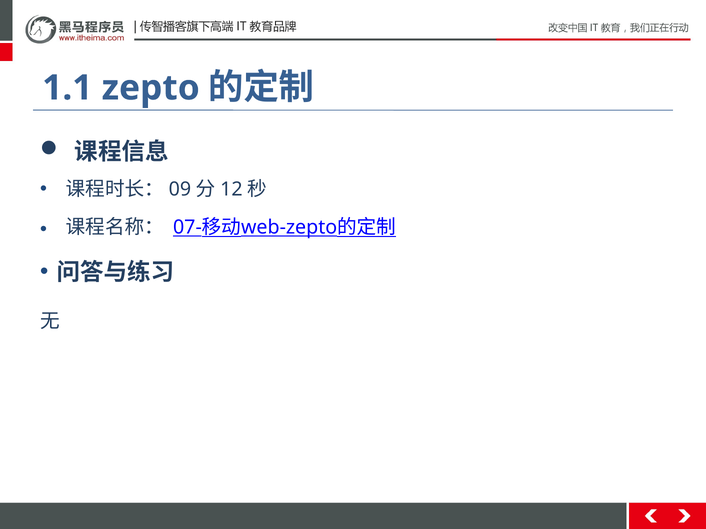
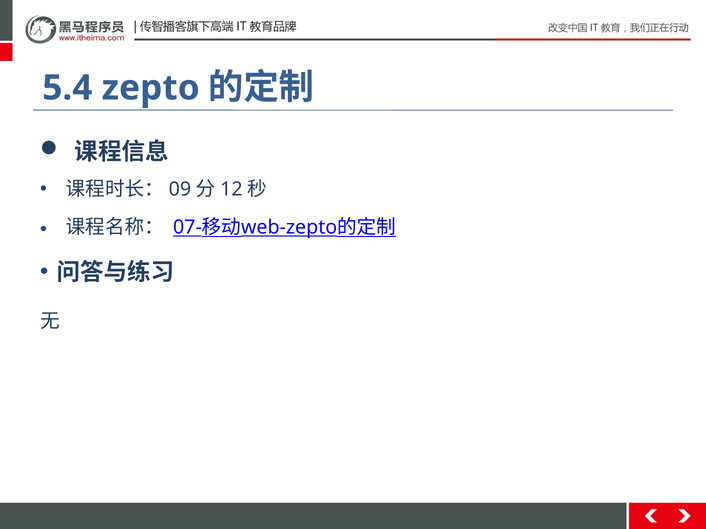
1.1: 1.1 -> 5.4 (67, 88)
